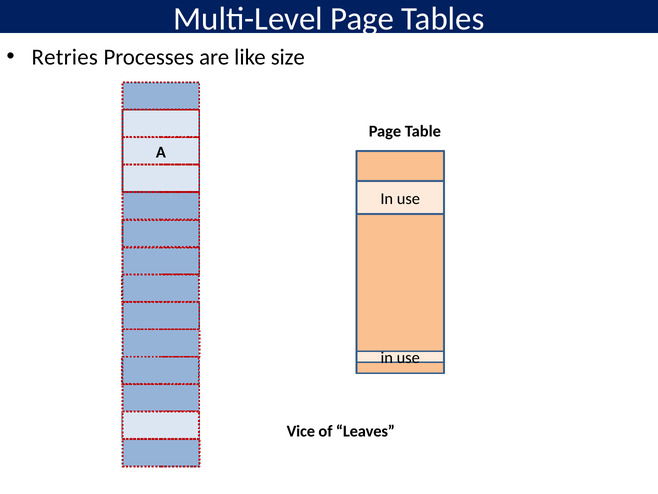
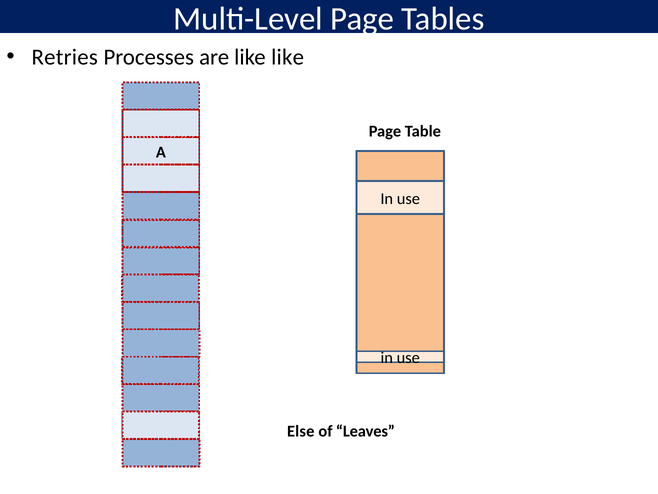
like size: size -> like (288, 57)
Vice: Vice -> Else (301, 431)
